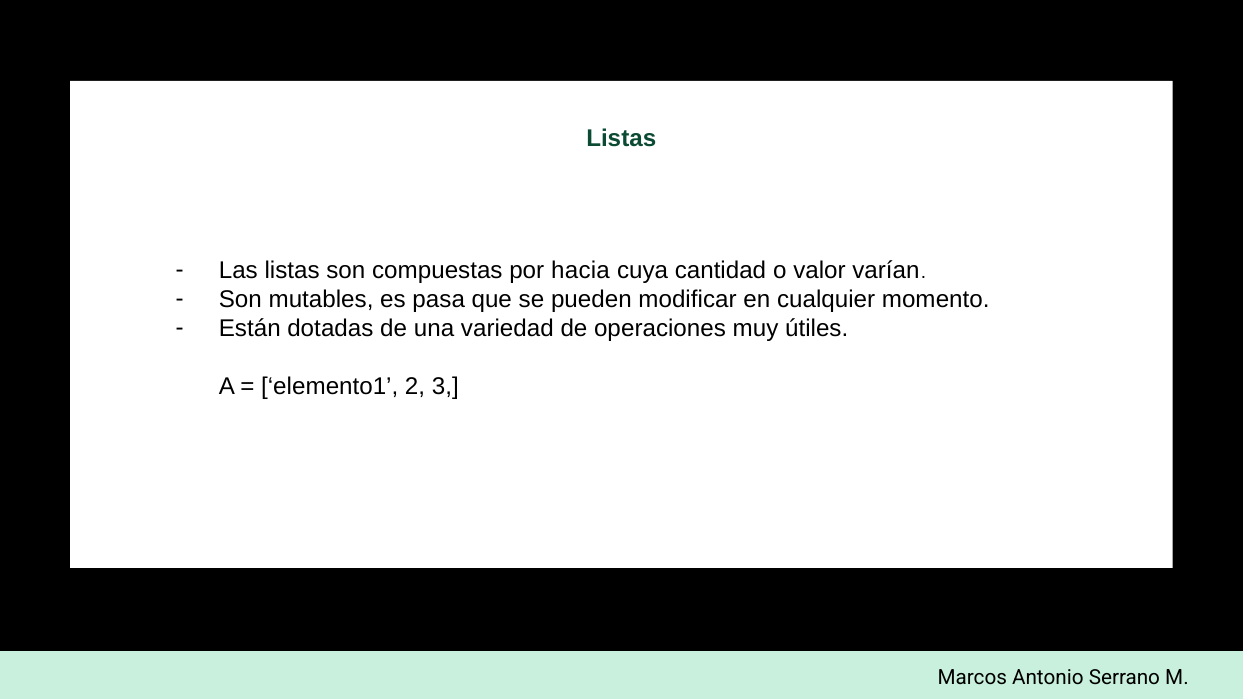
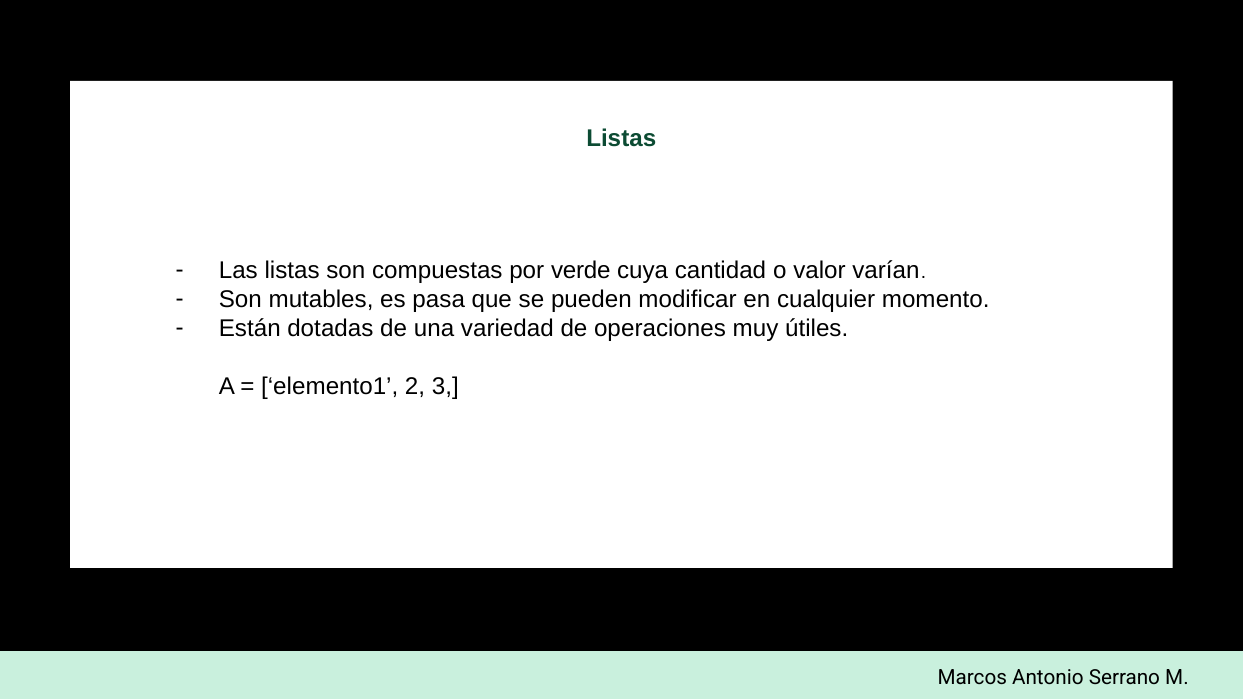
hacia: hacia -> verde (581, 270)
